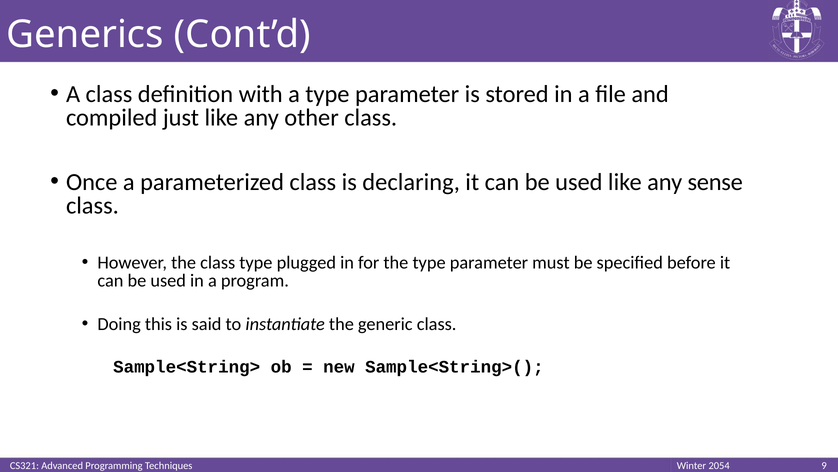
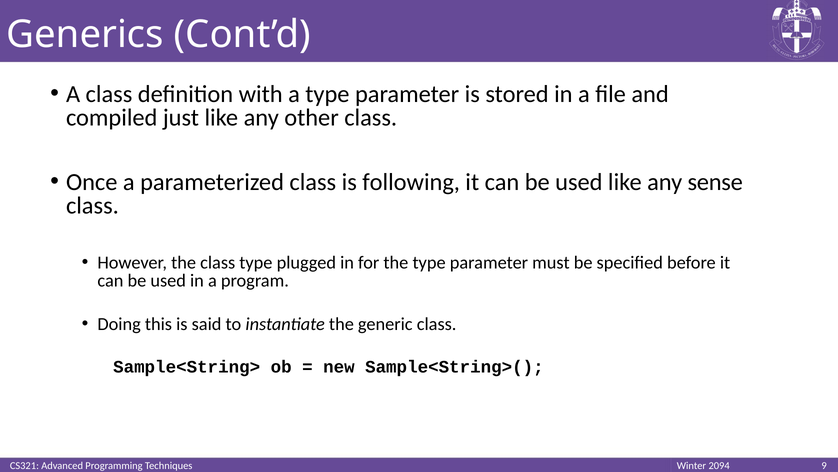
declaring: declaring -> following (411, 182)
2054: 2054 -> 2094 (719, 465)
